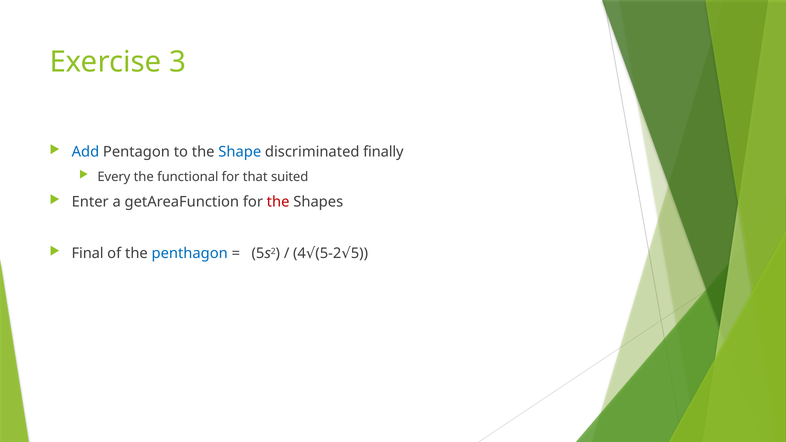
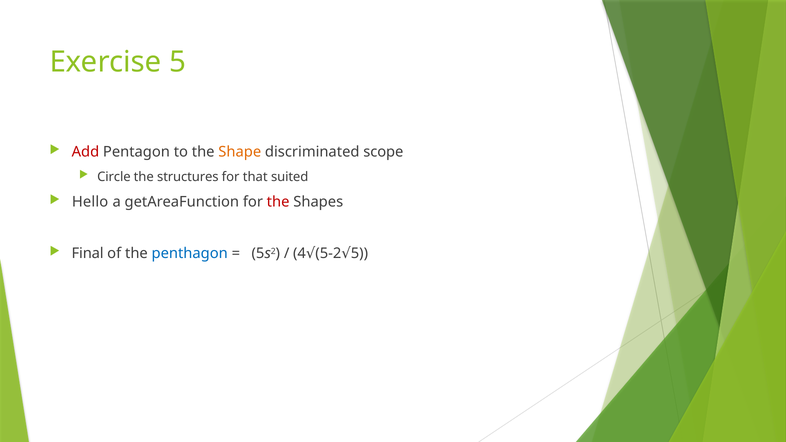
Exercise 3: 3 -> 5 (178, 62)
Add colour: blue -> red (85, 152)
Shape colour: blue -> orange (240, 152)
finally: finally -> scope (383, 152)
Every: Every -> Circle (114, 177)
functional: functional -> structures (188, 177)
Enter: Enter -> Hello (90, 202)
